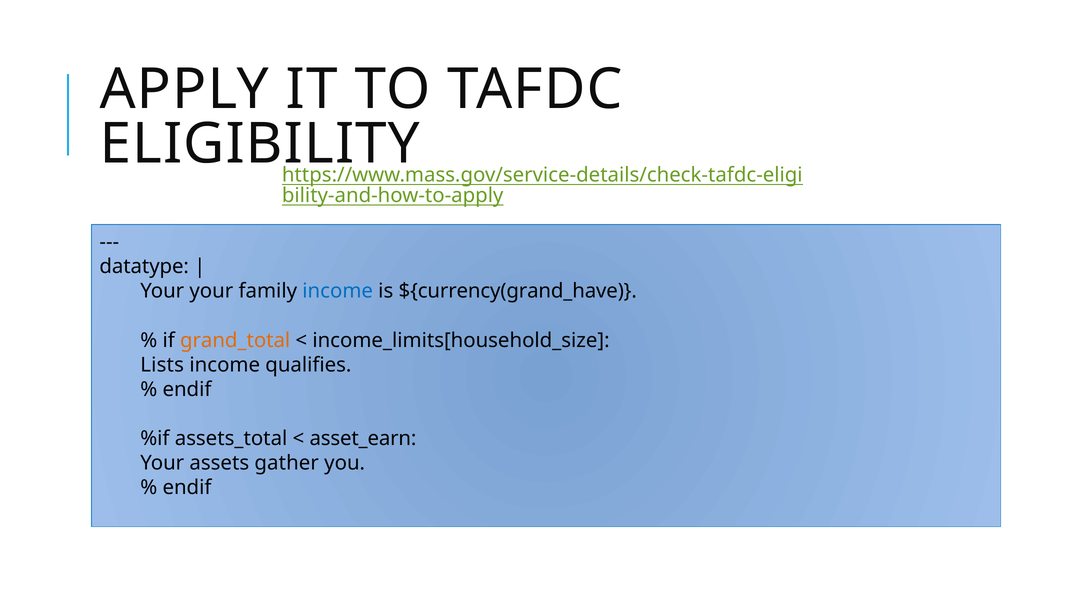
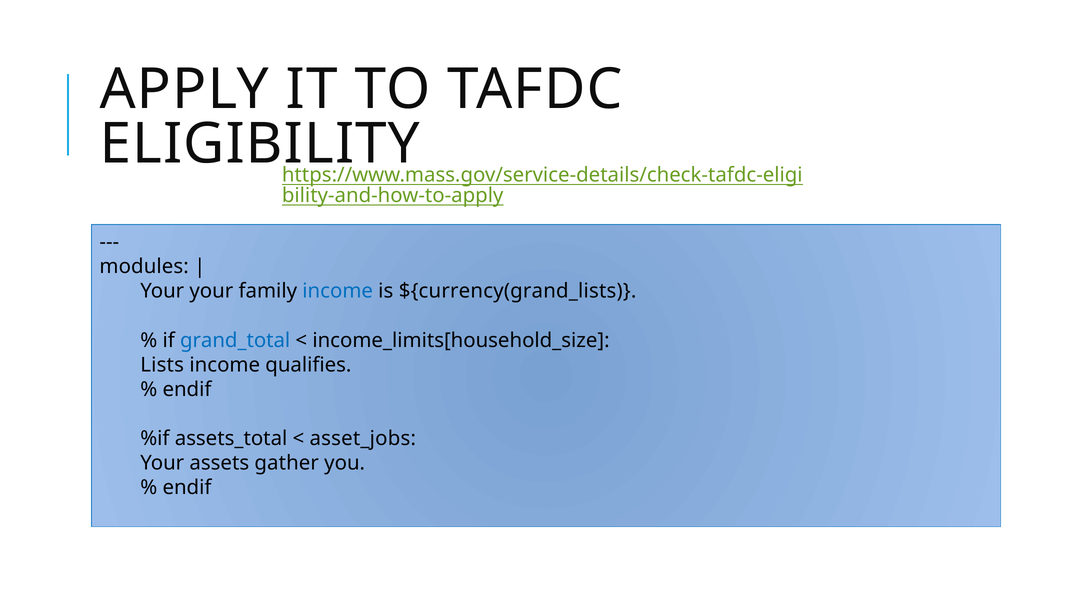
datatype: datatype -> modules (144, 267)
${currency(grand_have: ${currency(grand_have -> ${currency(grand_lists (518, 291)
grand_total colour: orange -> blue (235, 340)
asset_earn: asset_earn -> asset_jobs (363, 438)
